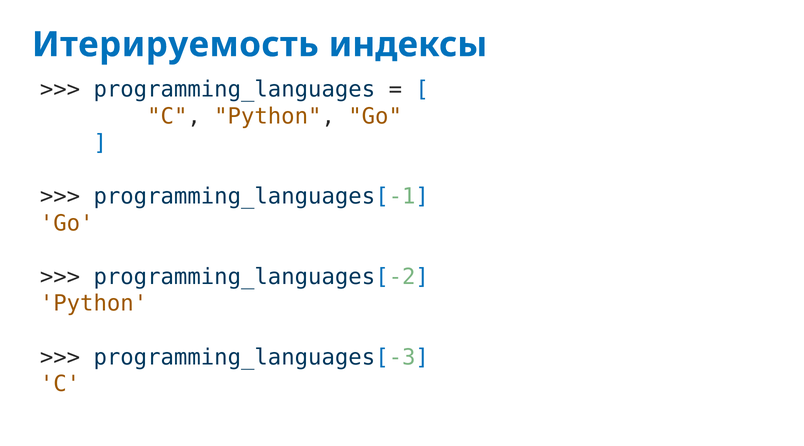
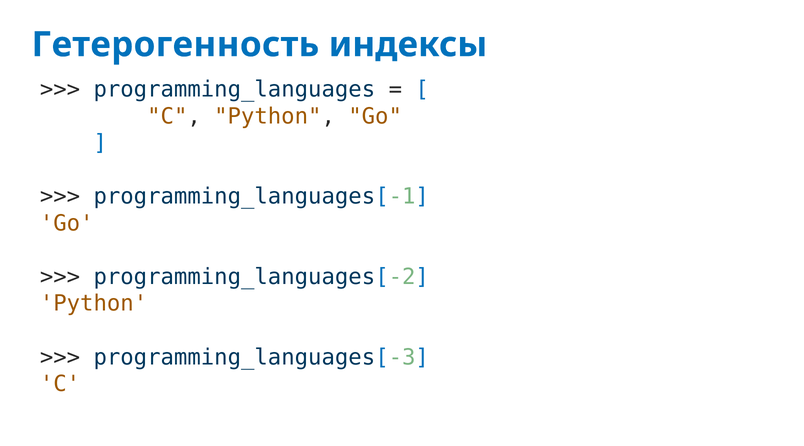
Итерируемость: Итерируемость -> Гетерогенность (175, 45)
